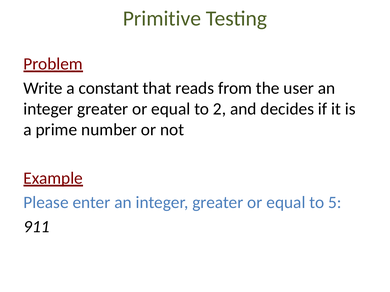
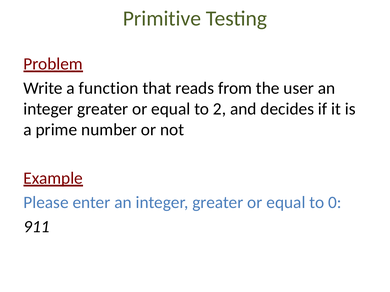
constant: constant -> function (109, 88)
5: 5 -> 0 (335, 203)
